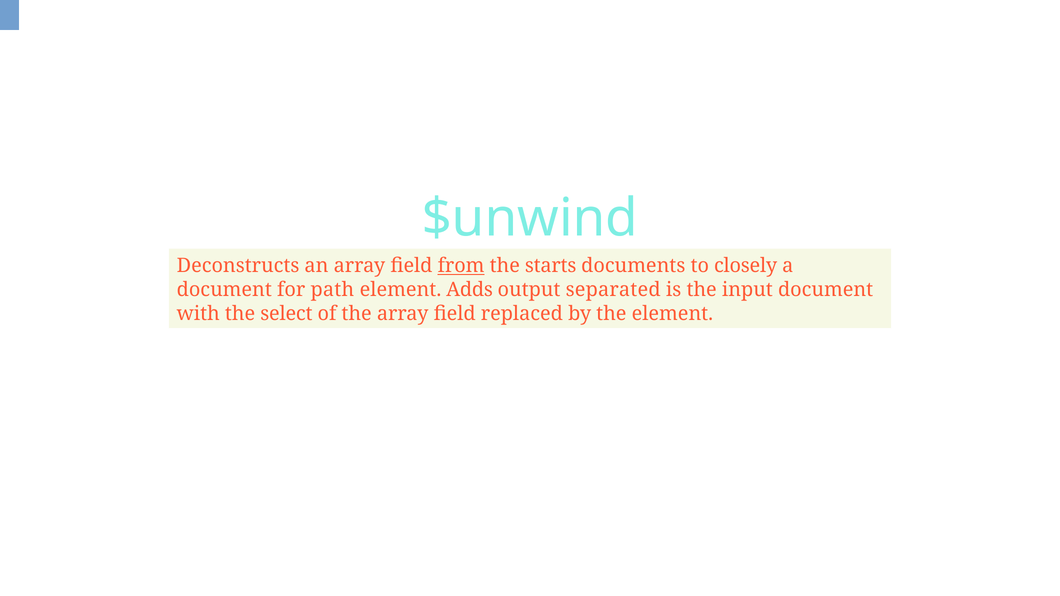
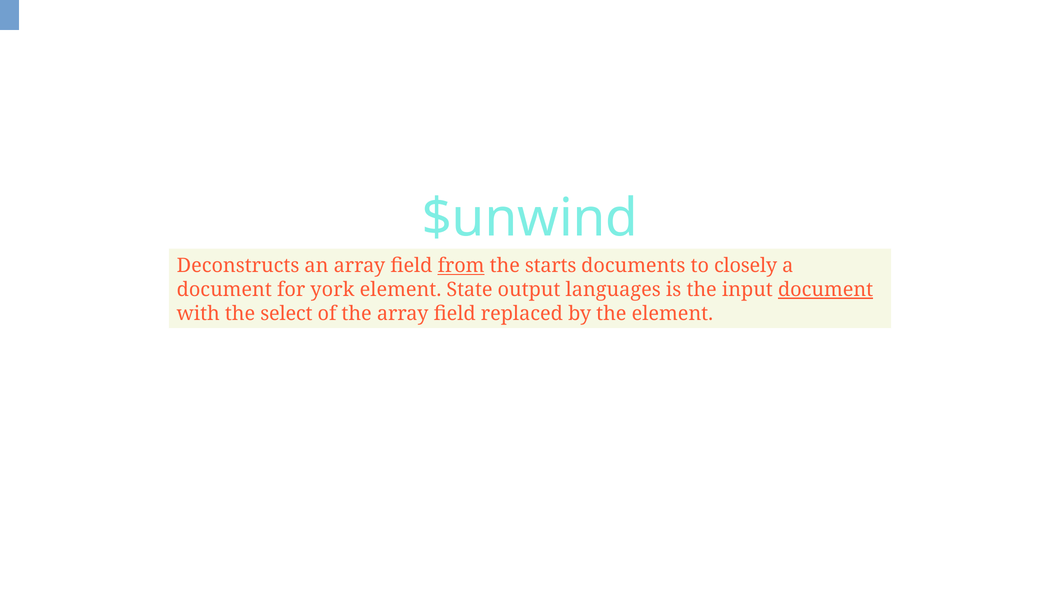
path: path -> york (332, 290)
Adds: Adds -> State (470, 290)
separated: separated -> languages (613, 290)
document underline: none -> present (826, 290)
